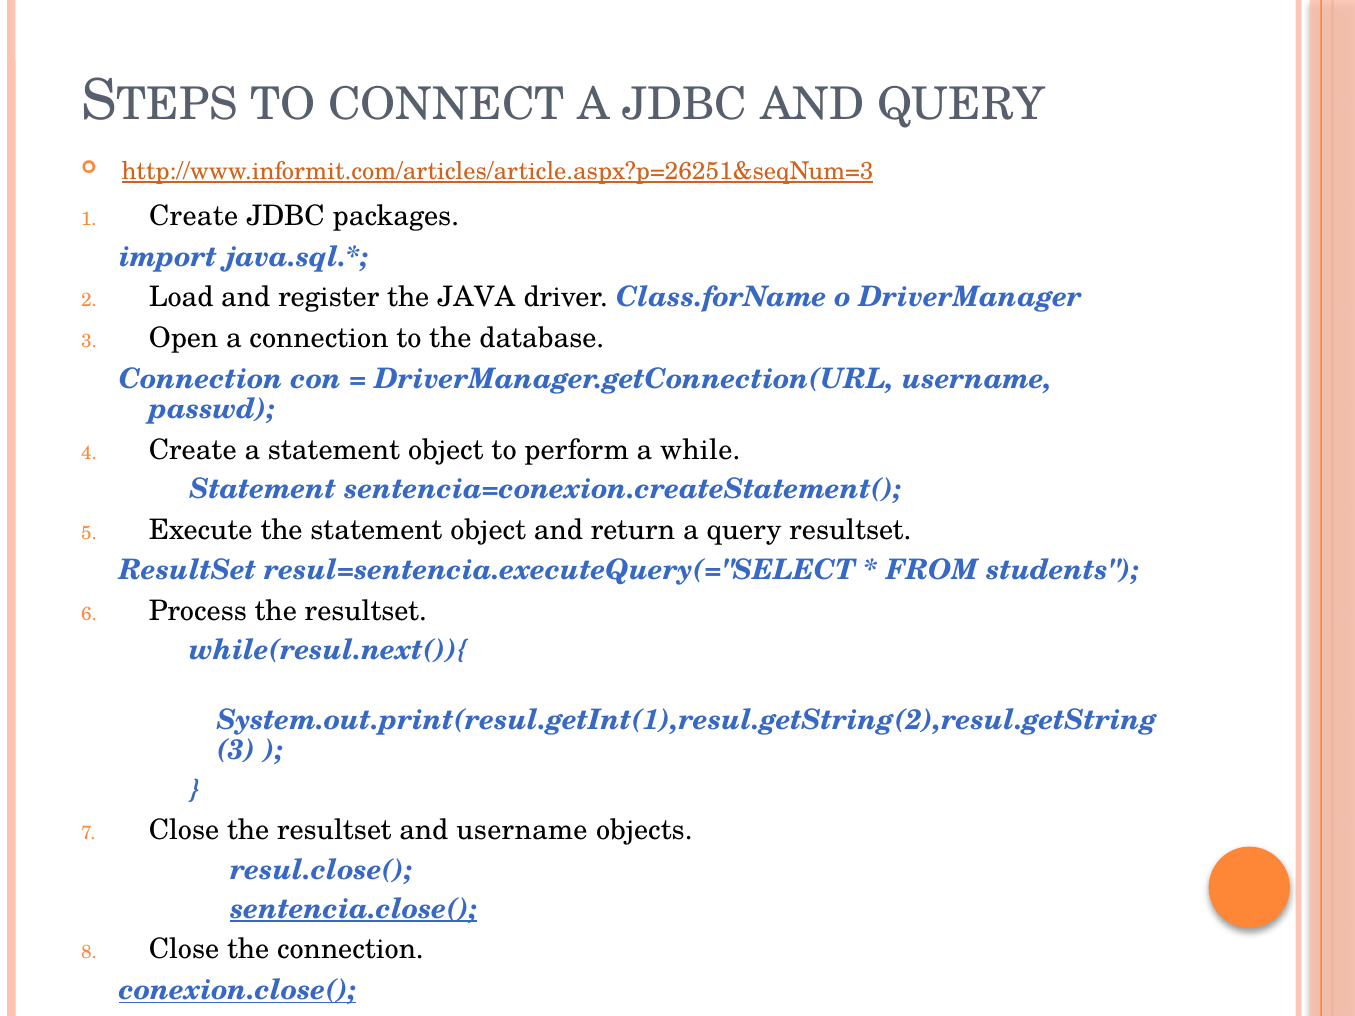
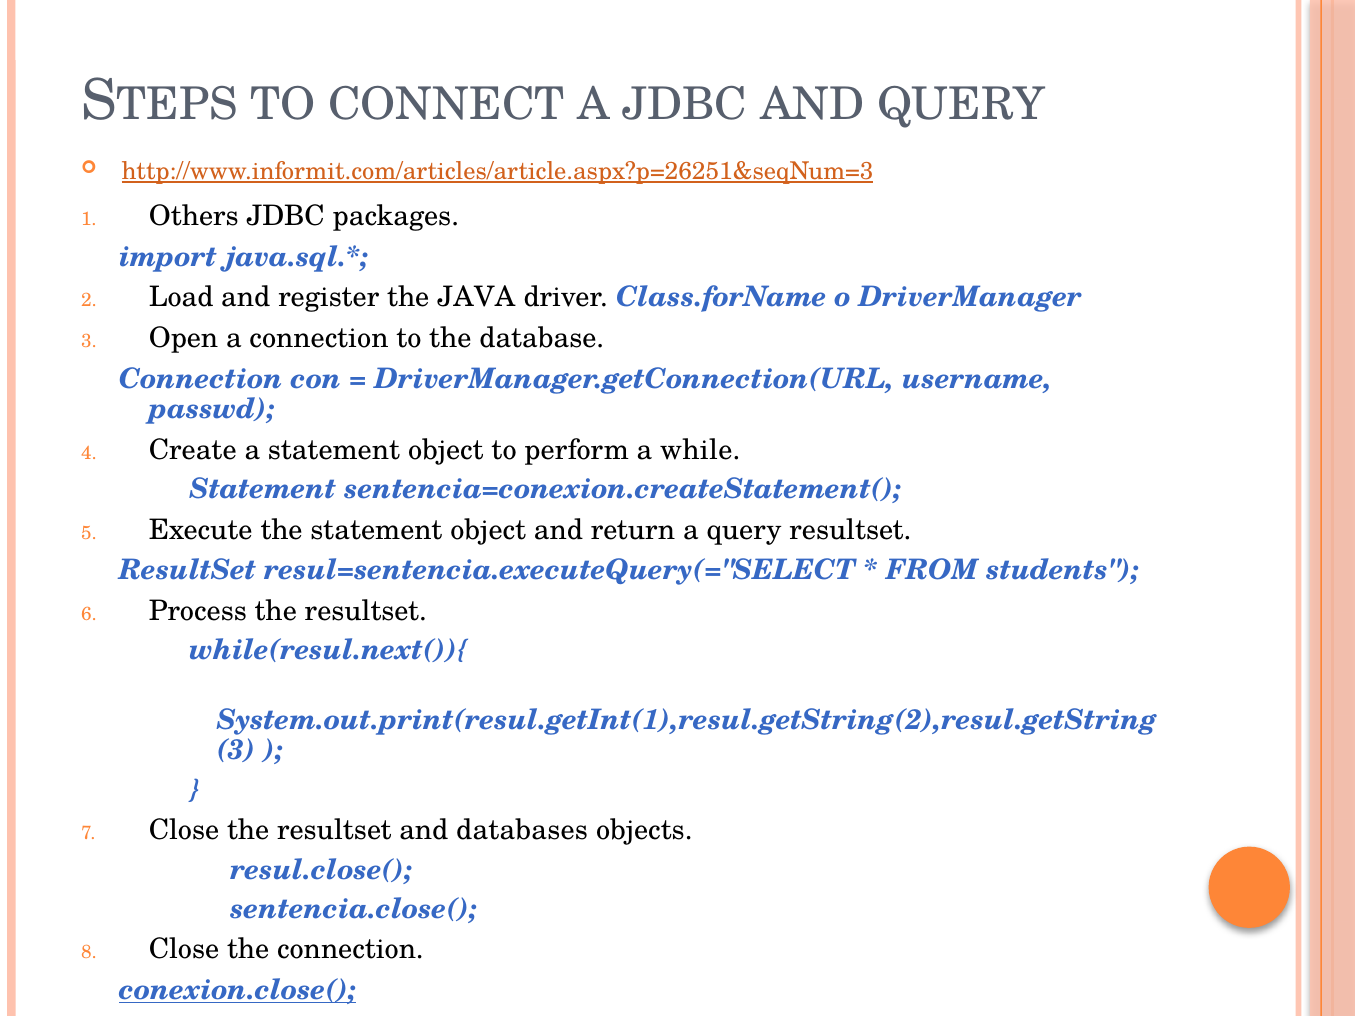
Create: Create -> Others (194, 216)
and username: username -> databases (522, 831)
sentencia.close( underline: present -> none (354, 909)
